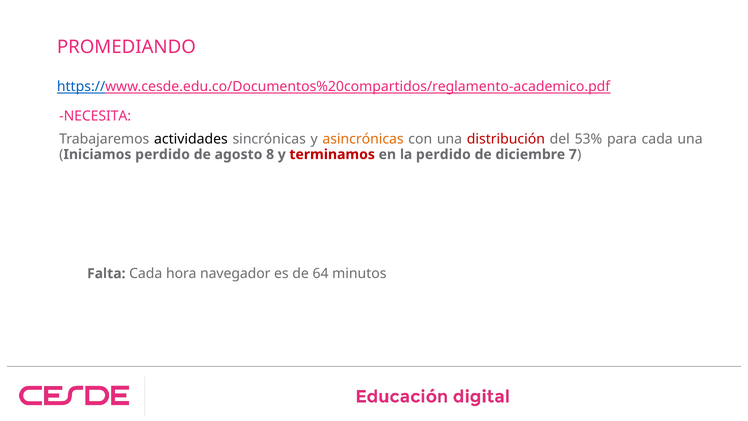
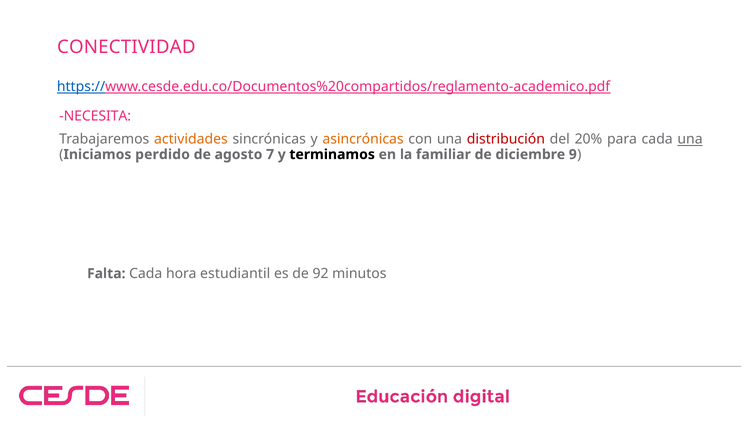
PROMEDIANDO: PROMEDIANDO -> CONECTIVIDAD (126, 47)
actividades colour: black -> orange (191, 139)
53%: 53% -> 20% (588, 139)
una underline: none -> present (690, 139)
8: 8 -> 7 (270, 154)
terminamos colour: red -> black (332, 154)
la perdido: perdido -> familiar (443, 154)
7: 7 -> 9 (573, 154)
navegador: navegador -> estudiantil (235, 273)
64: 64 -> 92 (321, 273)
